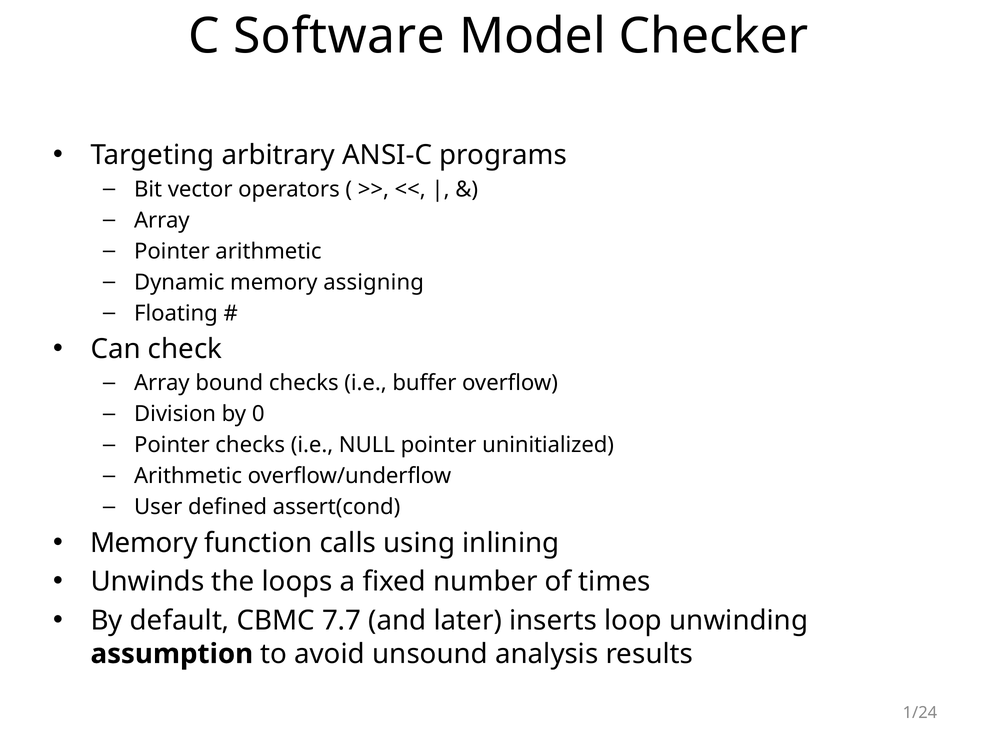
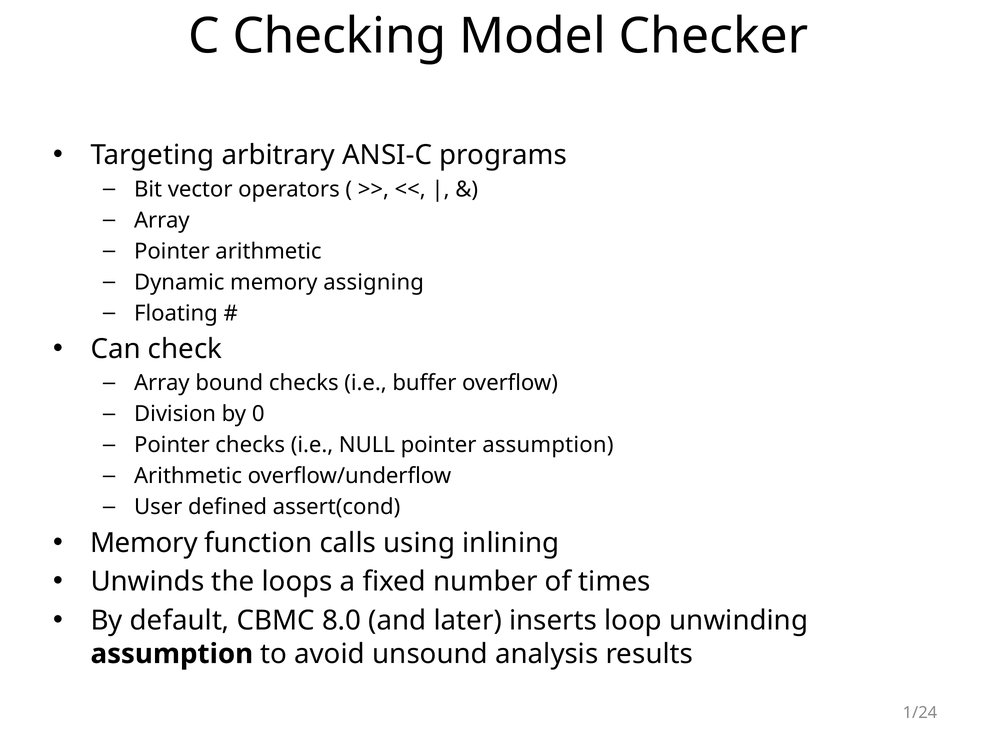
Software: Software -> Checking (339, 36)
pointer uninitialized: uninitialized -> assumption (548, 445)
7.7: 7.7 -> 8.0 (342, 620)
